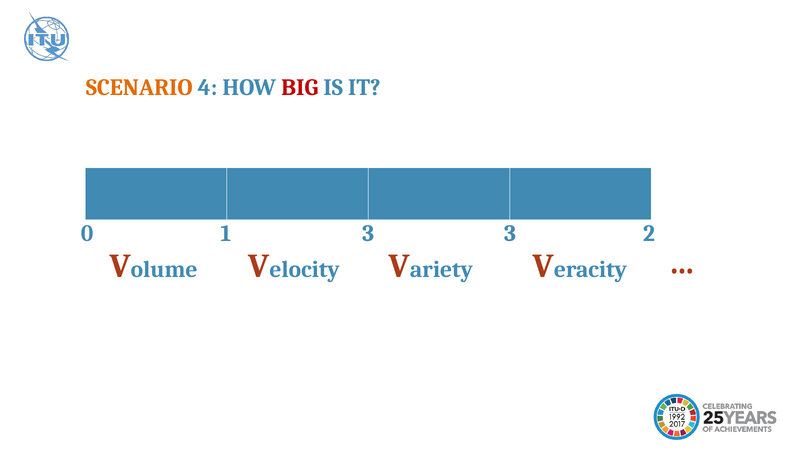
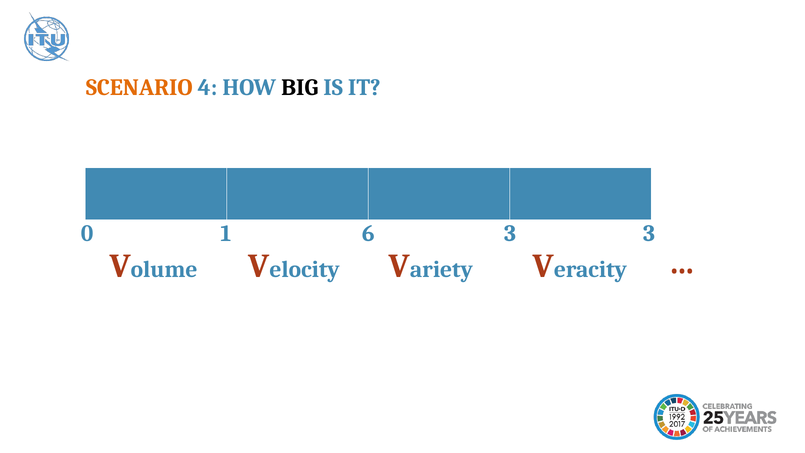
BIG colour: red -> black (300, 88)
1 3: 3 -> 6 (368, 234)
3 2: 2 -> 3 (649, 234)
